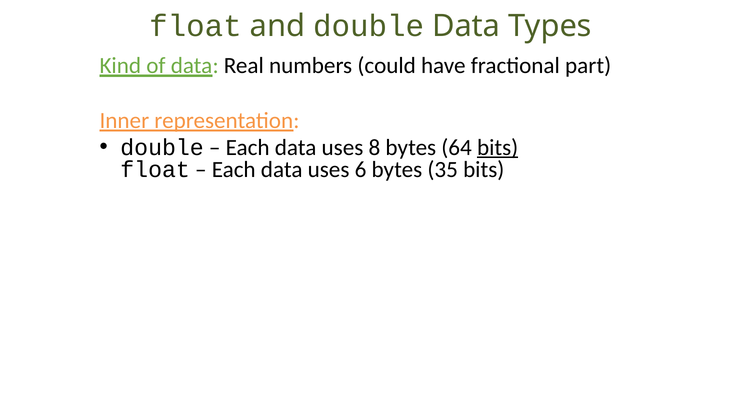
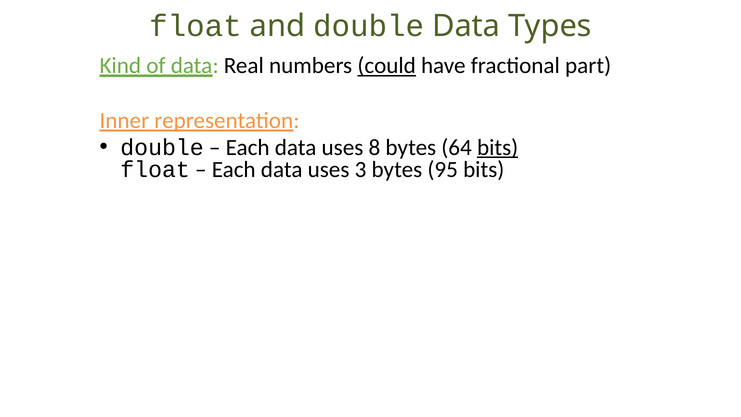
could underline: none -> present (387, 66)
6: 6 -> 3 (361, 170)
35: 35 -> 95 (443, 170)
